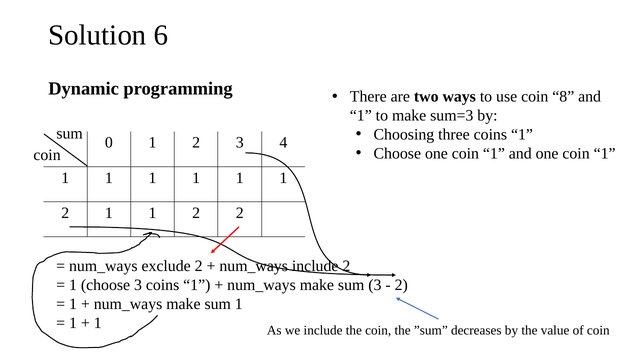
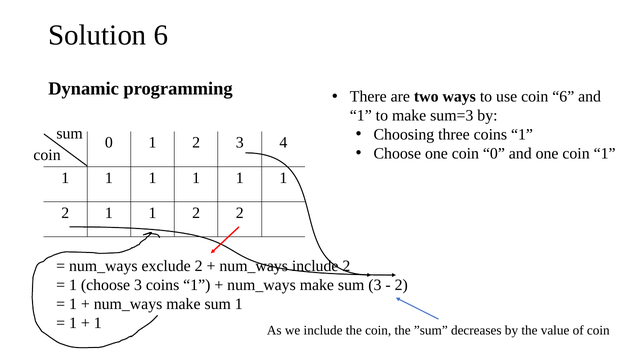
coin 8: 8 -> 6 (563, 97)
Choose one coin 1: 1 -> 0 (494, 154)
